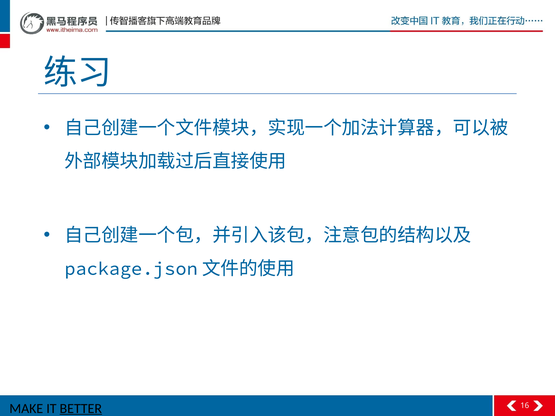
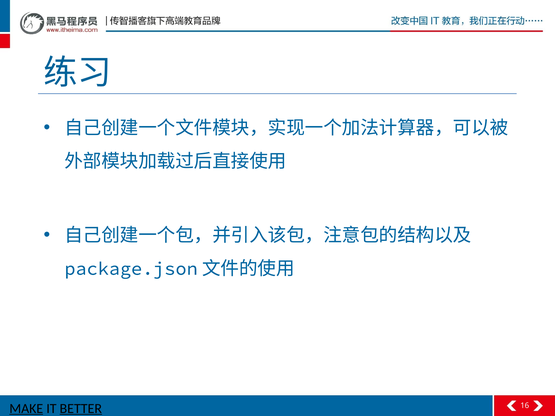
MAKE underline: none -> present (26, 409)
